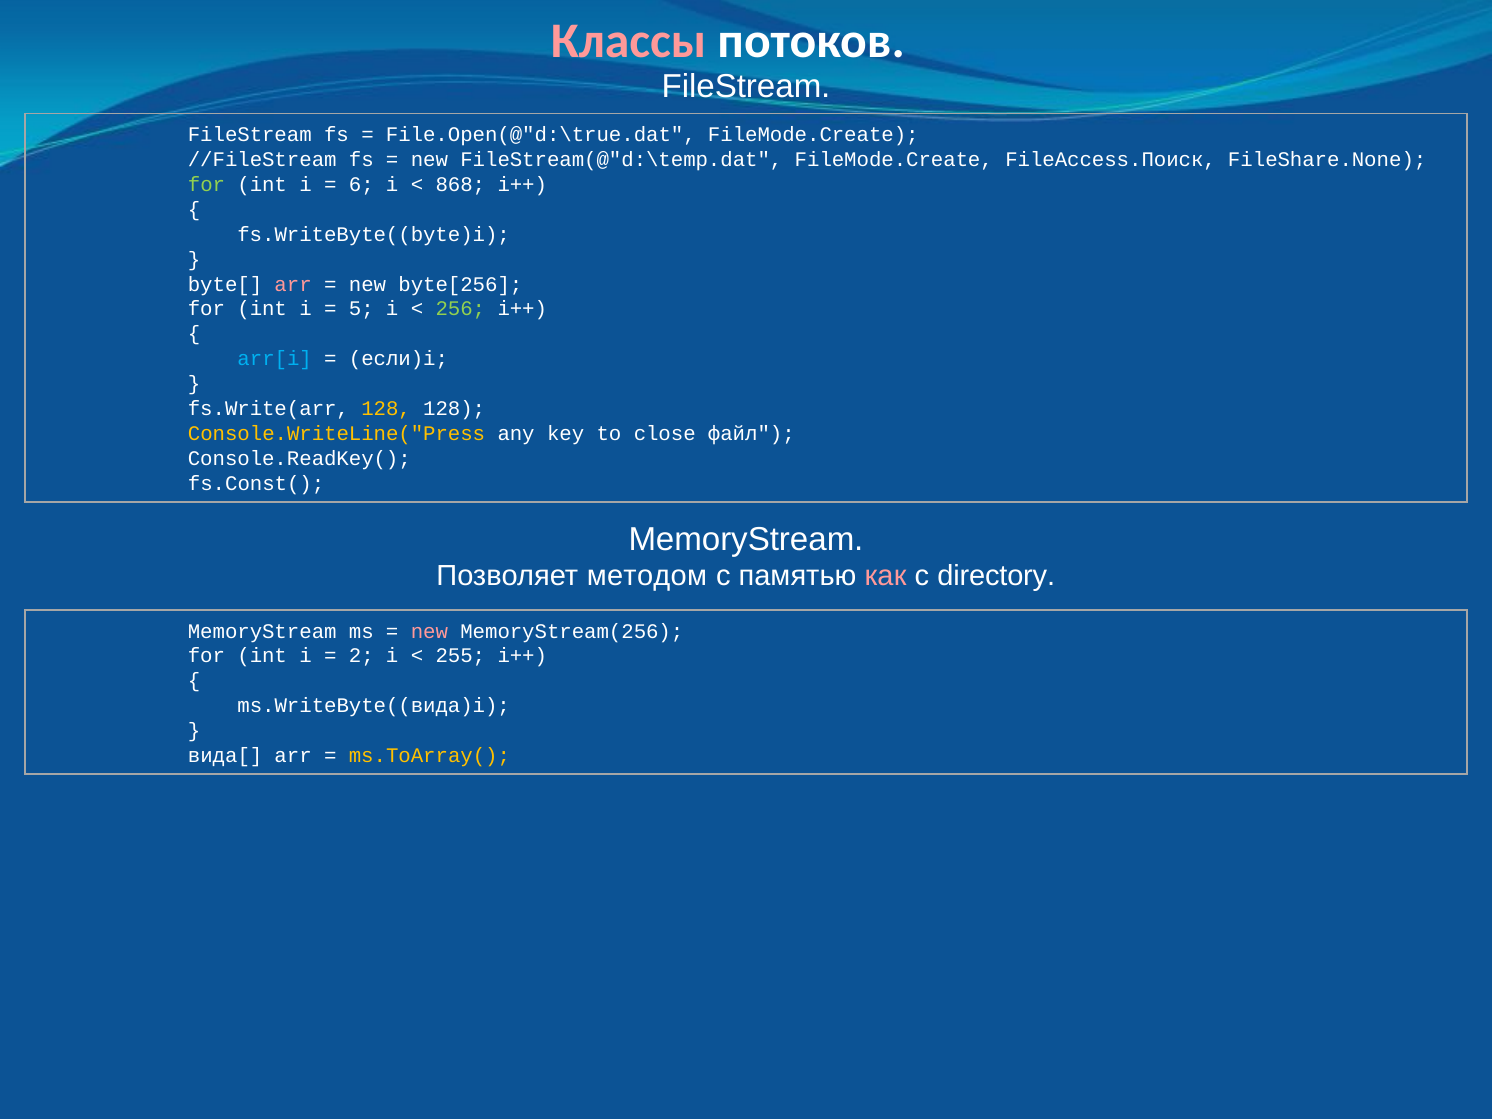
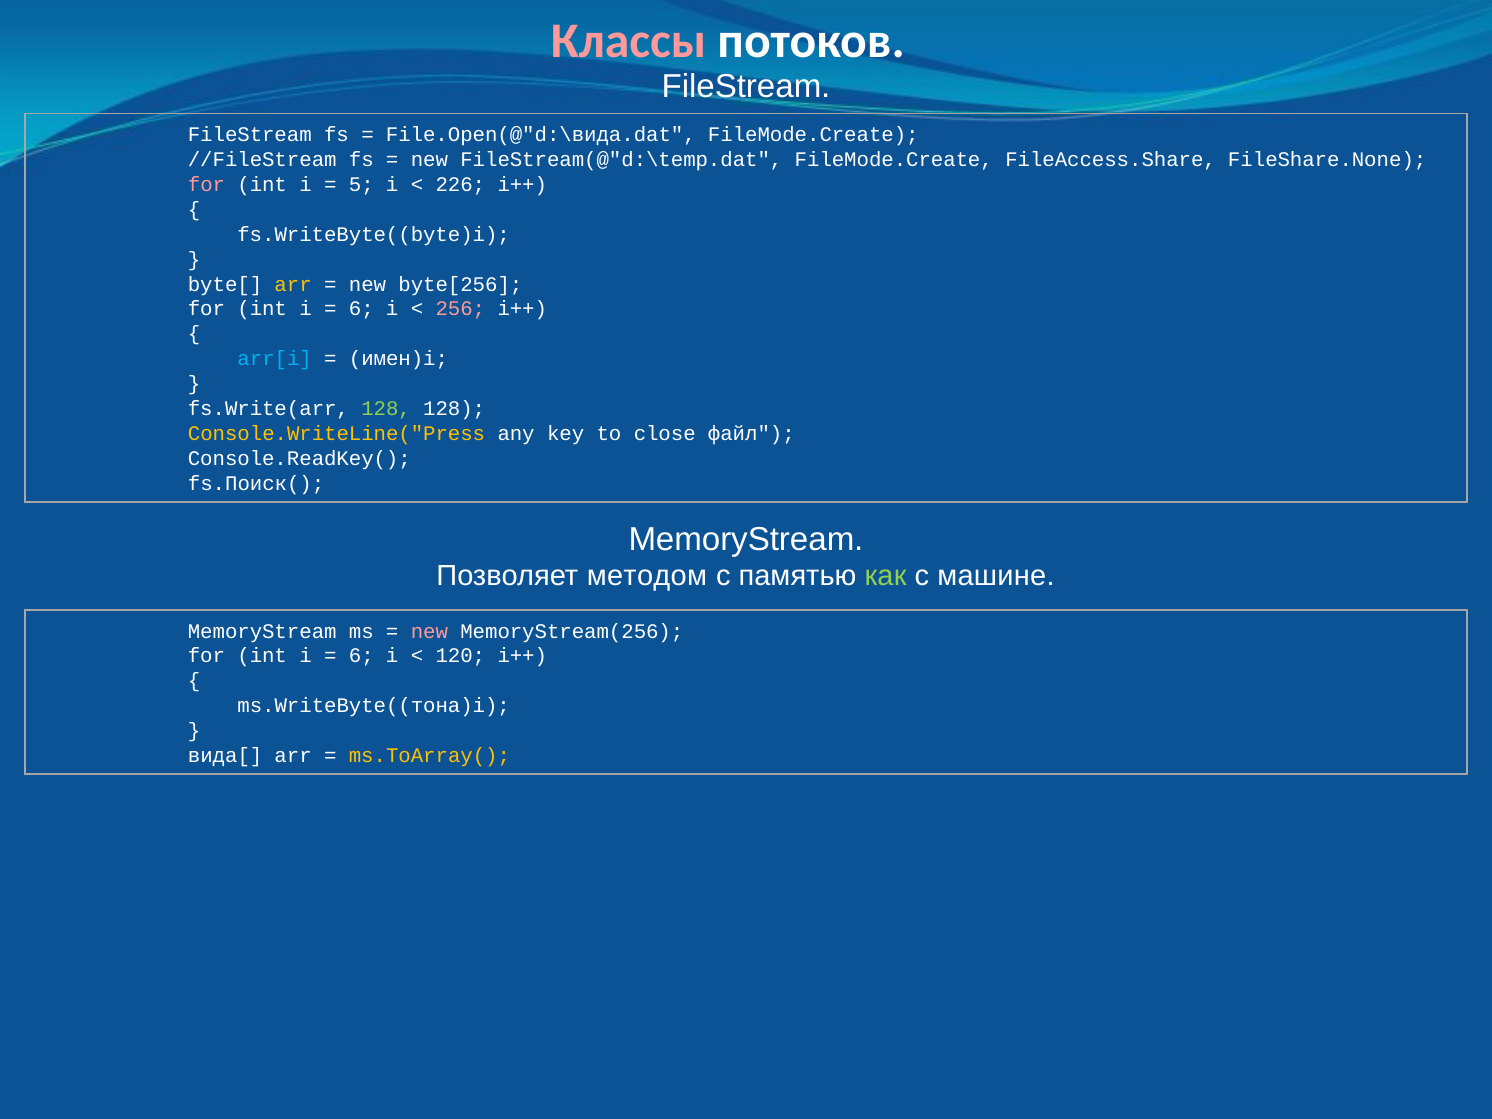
File.Open(@"d:\true.dat: File.Open(@"d:\true.dat -> File.Open(@"d:\вида.dat (541, 135)
FileAccess.Поиск: FileAccess.Поиск -> FileAccess.Share (1111, 160)
for colour: light green -> pink (207, 185)
6: 6 -> 5 (361, 185)
868: 868 -> 226 (460, 185)
arr colour: pink -> yellow (293, 284)
5: 5 -> 6 (361, 309)
256 colour: light green -> pink (460, 309)
если)i: если)i -> имен)i (398, 359)
128 colour: yellow -> light green (386, 409)
fs.Const(: fs.Const( -> fs.Поиск( (256, 483)
как colour: pink -> light green (886, 576)
directory: directory -> машине (996, 576)
2: 2 -> 6 (361, 656)
255: 255 -> 120 (460, 656)
ms.WriteByte((вида)i: ms.WriteByte((вида)i -> ms.WriteByte((тона)i (374, 706)
